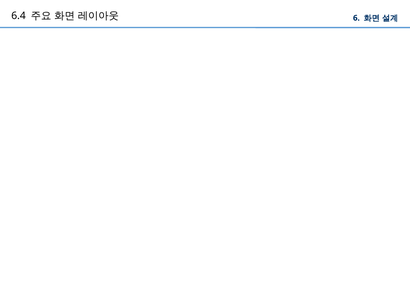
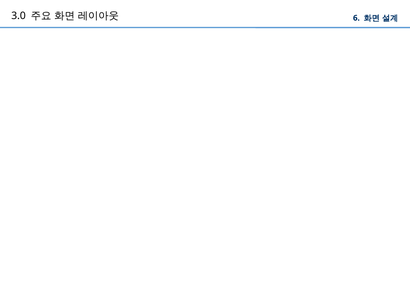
6.4: 6.4 -> 3.0 (19, 16)
